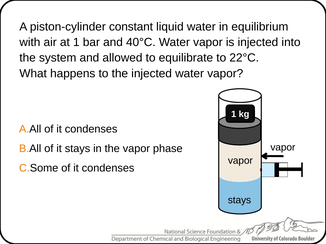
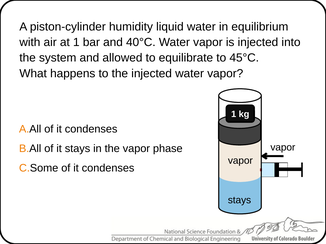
constant: constant -> humidity (131, 27)
22°C: 22°C -> 45°C (244, 58)
